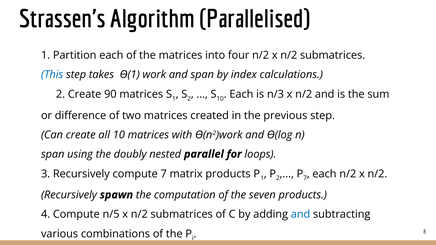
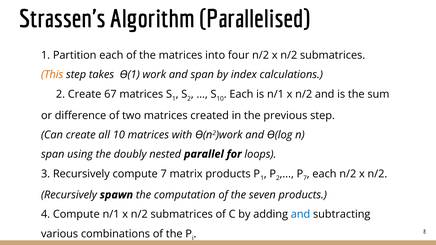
This colour: blue -> orange (52, 75)
90: 90 -> 67 (110, 94)
is n/3: n/3 -> n/1 (275, 94)
Compute n/5: n/5 -> n/1 (111, 214)
